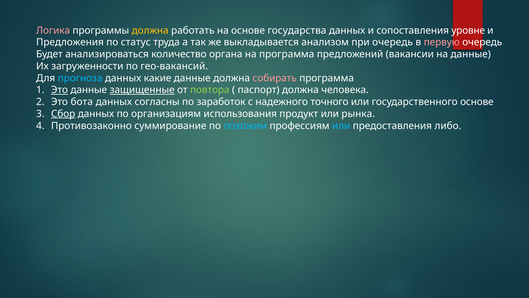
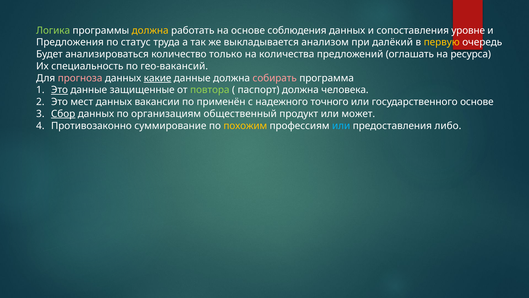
Логика colour: pink -> light green (53, 30)
государства: государства -> соблюдения (297, 30)
при очередь: очередь -> далёкий (393, 42)
первую colour: pink -> yellow (442, 42)
органа: органа -> только (226, 54)
на программа: программа -> количества (287, 54)
вакансии: вакансии -> оглашать (410, 54)
на данные: данные -> ресурса (471, 54)
загруженности: загруженности -> специальность (87, 66)
прогноза colour: light blue -> pink (80, 78)
какие underline: none -> present (158, 78)
защищенные underline: present -> none (142, 90)
бота: бота -> мест (82, 102)
согласны: согласны -> вакансии (157, 102)
заработок: заработок -> применён (221, 102)
использования: использования -> общественный (240, 114)
рынка: рынка -> может (358, 114)
похожим colour: light blue -> yellow (245, 126)
